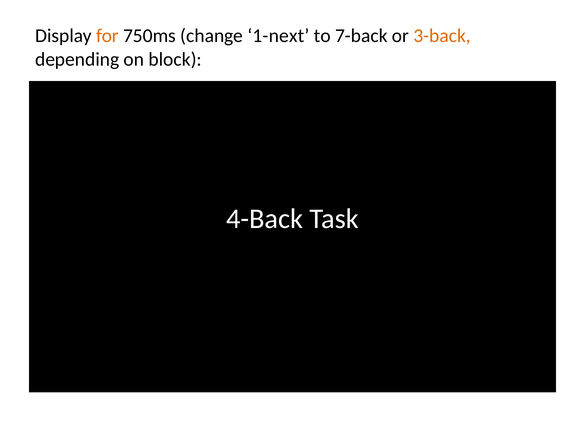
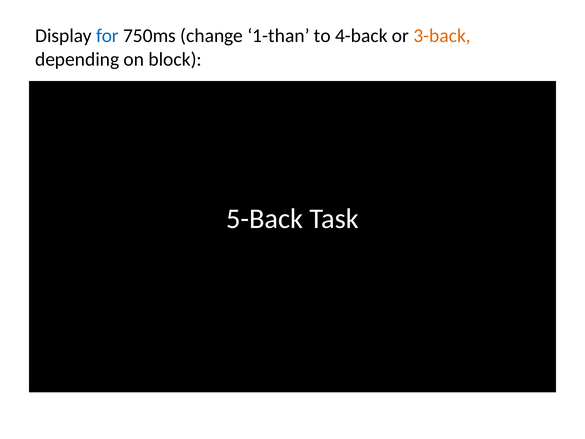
for colour: orange -> blue (107, 36)
1-next: 1-next -> 1-than (278, 36)
7-back: 7-back -> 4-back (361, 36)
4-Back: 4-Back -> 5-Back (265, 219)
